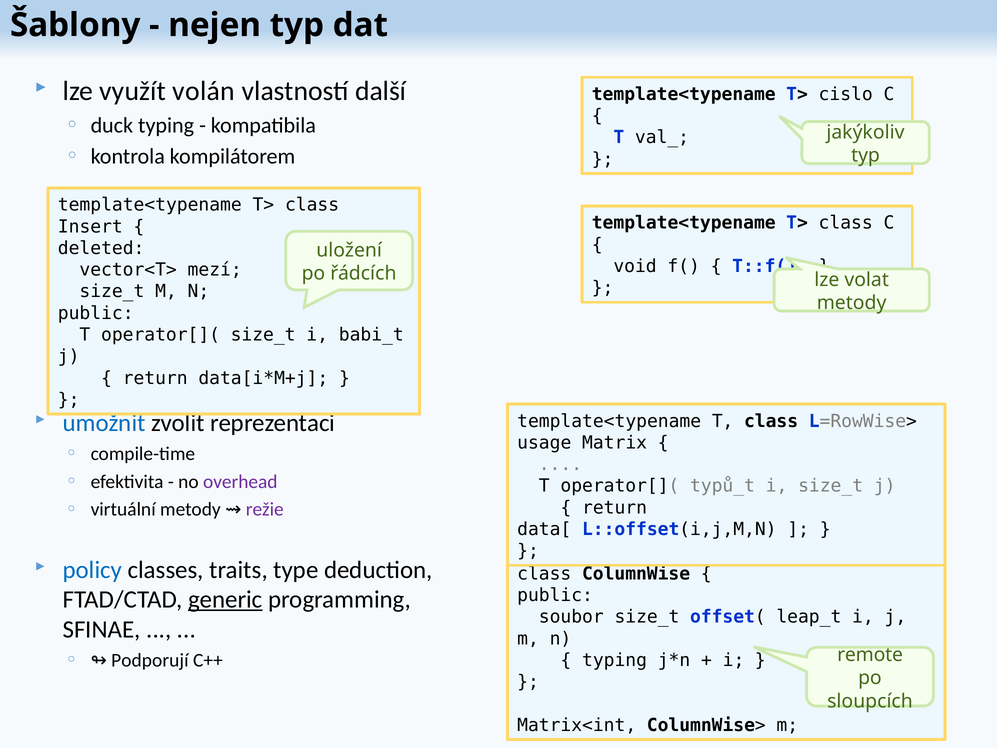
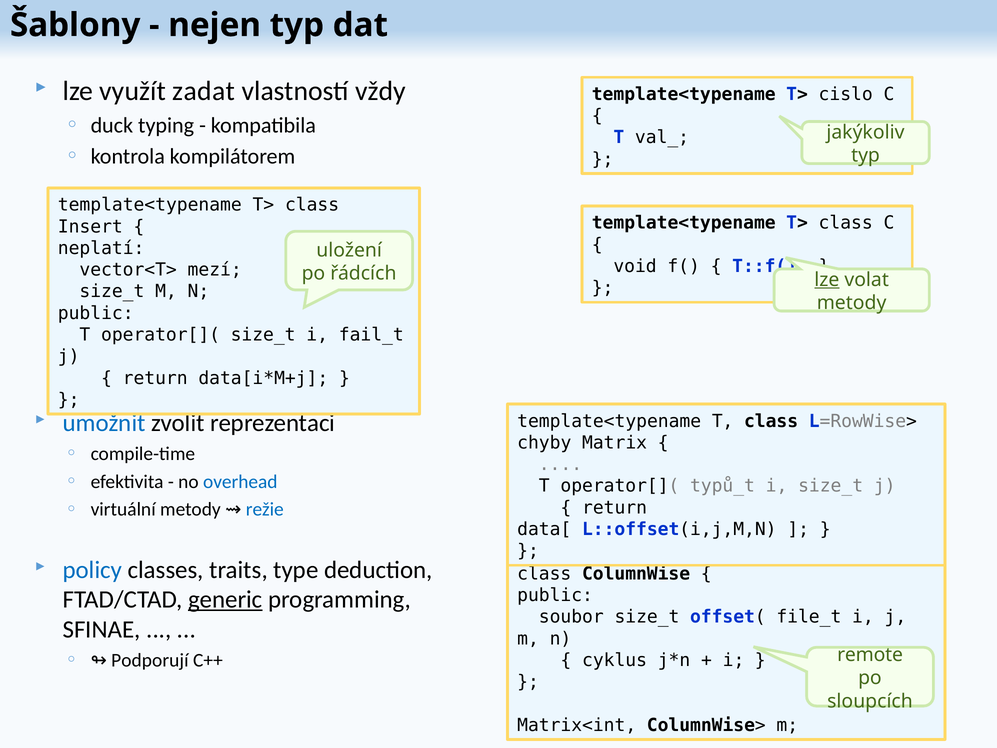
volán: volán -> zadat (204, 91)
další: další -> vždy (381, 91)
deleted: deleted -> neplatí (101, 248)
lze underline: none -> present (827, 280)
babi_t: babi_t -> fail_t (371, 335)
usage: usage -> chyby (544, 443)
overhead colour: purple -> blue (240, 482)
režie colour: purple -> blue (265, 509)
leap_t: leap_t -> file_t (809, 617)
typing: typing -> cyklus (615, 660)
